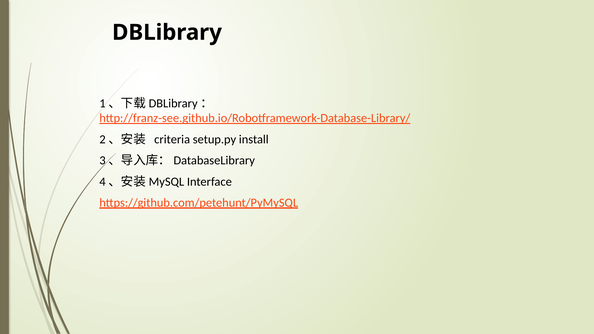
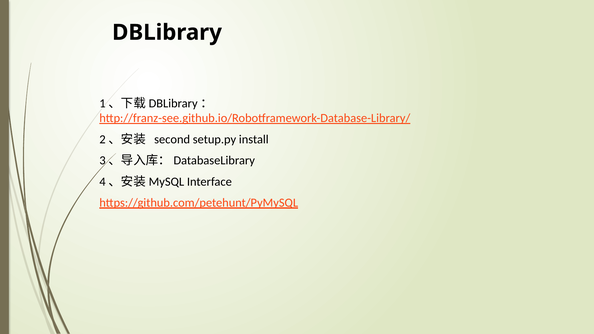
criteria: criteria -> second (172, 140)
